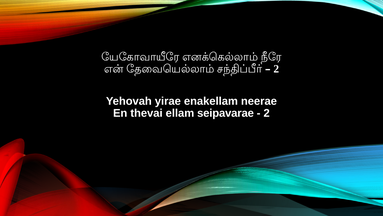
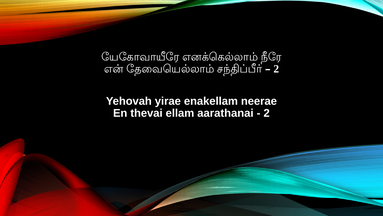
seipavarae: seipavarae -> aarathanai (225, 113)
